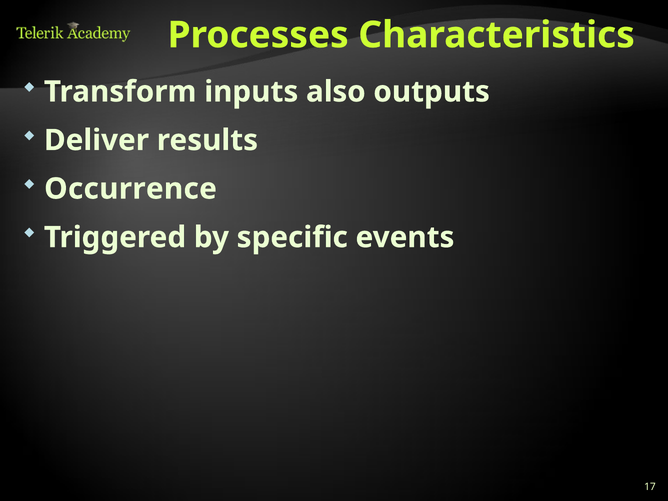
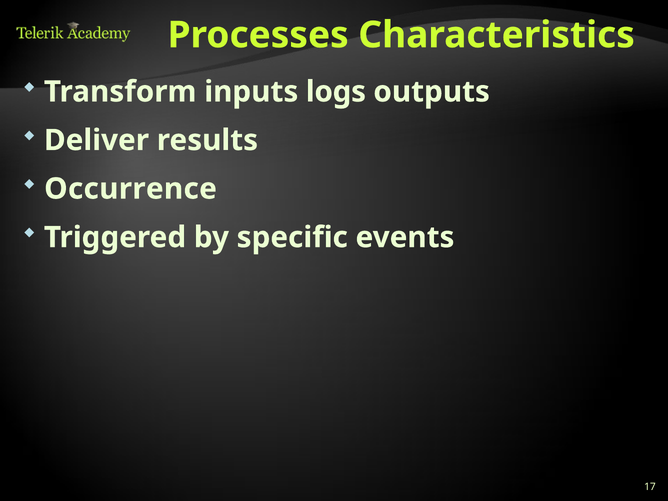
also: also -> logs (336, 92)
